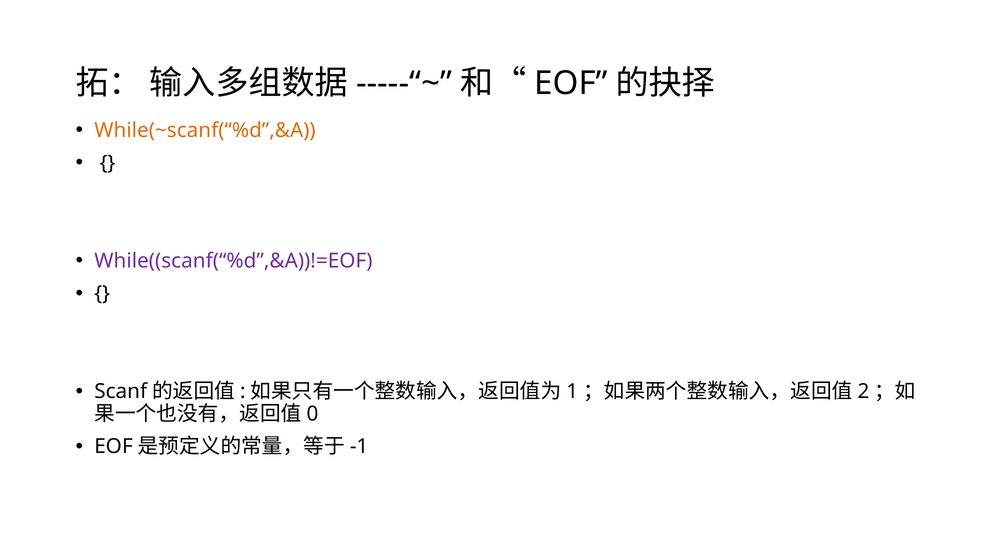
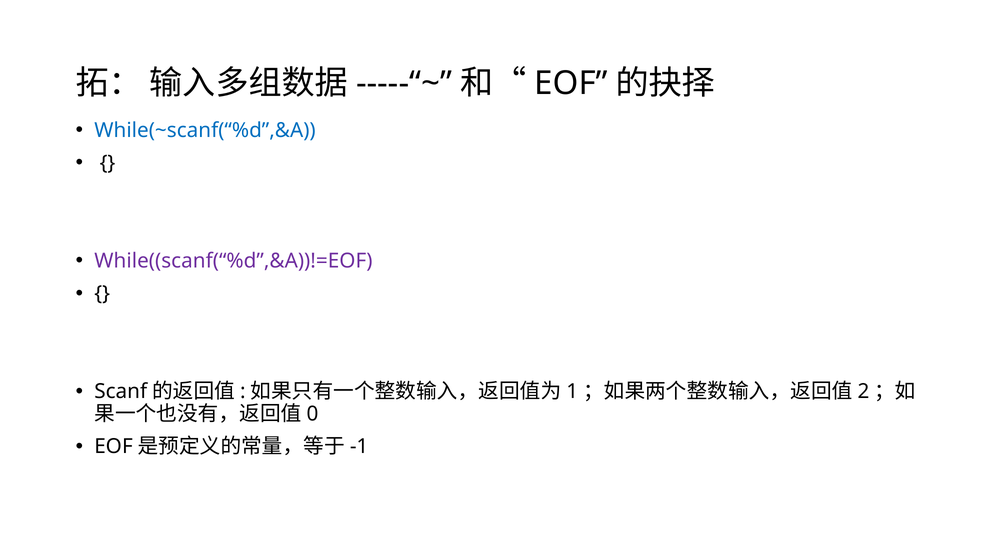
While(~scanf(“%d”,&A colour: orange -> blue (205, 130)
